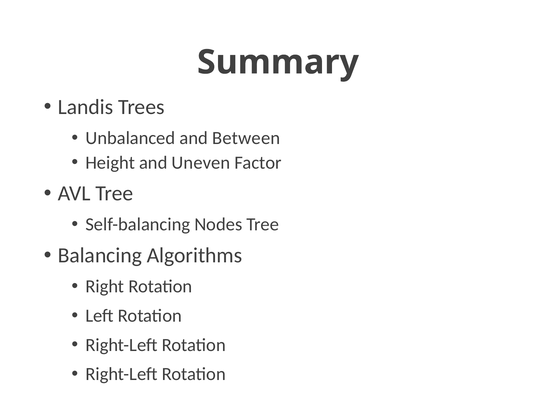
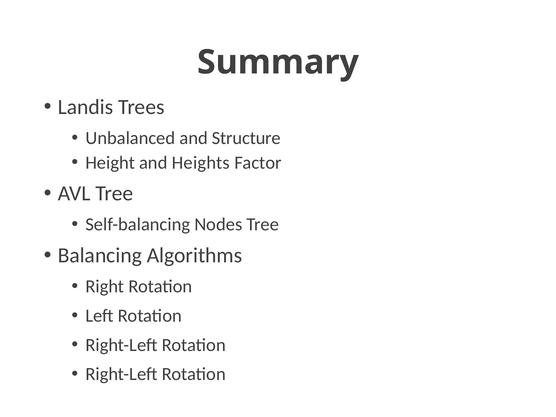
Between: Between -> Structure (246, 138)
Uneven: Uneven -> Heights (201, 163)
